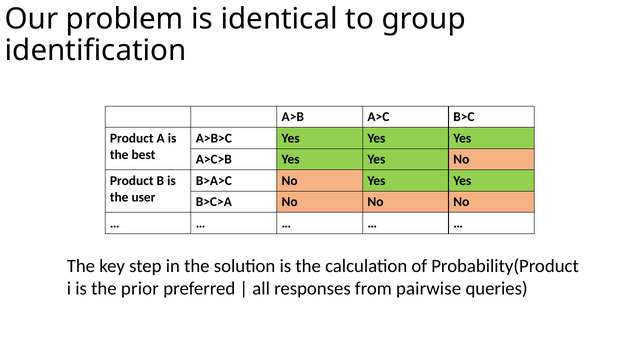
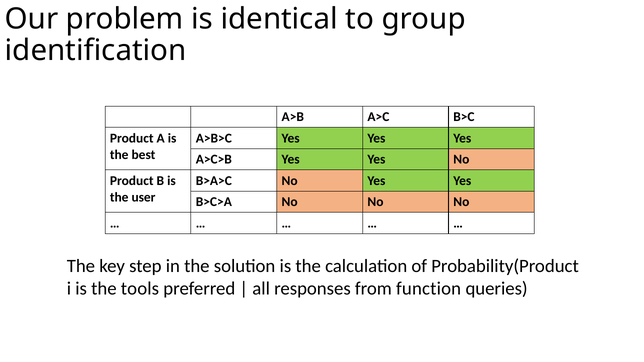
prior: prior -> tools (140, 289)
pairwise: pairwise -> function (429, 289)
